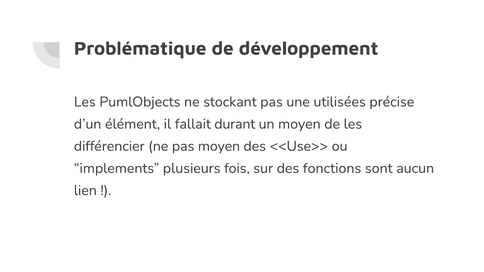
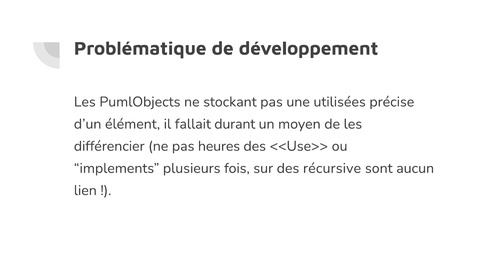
pas moyen: moyen -> heures (219, 146)
fonctions: fonctions -> récursive (332, 168)
